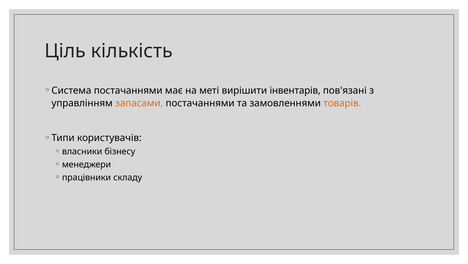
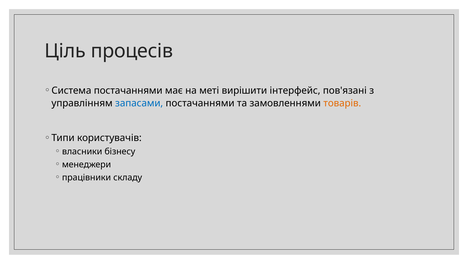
кількість: кількість -> процесів (132, 51)
інвентарів: інвентарів -> інтерфейс (295, 90)
запасами colour: orange -> blue (139, 103)
